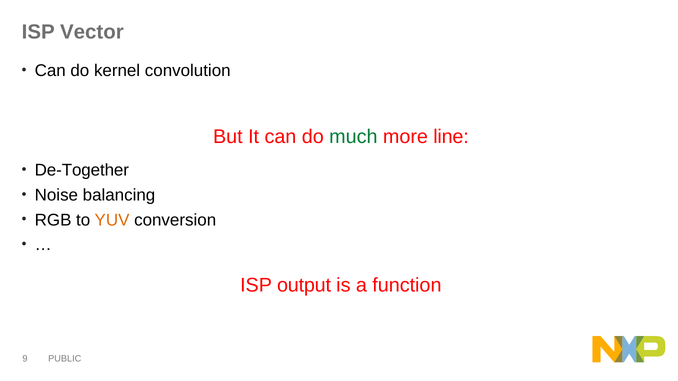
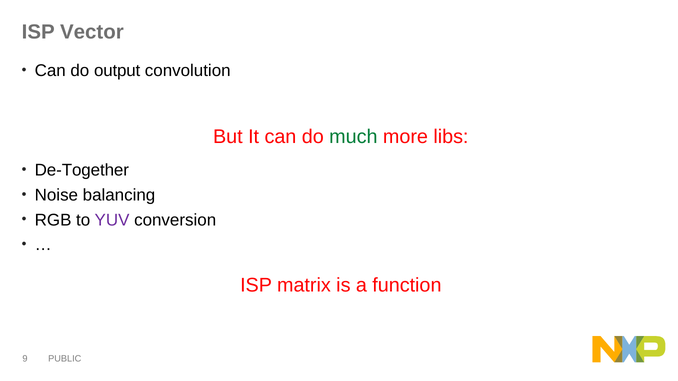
kernel: kernel -> output (117, 71)
line: line -> libs (451, 137)
YUV colour: orange -> purple (112, 220)
output: output -> matrix (304, 285)
